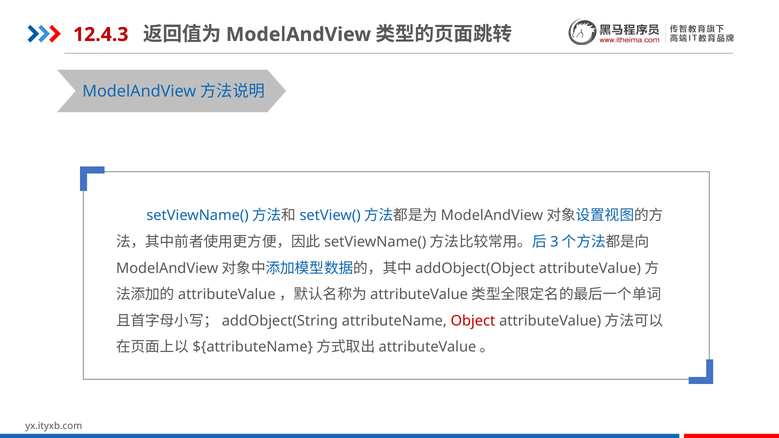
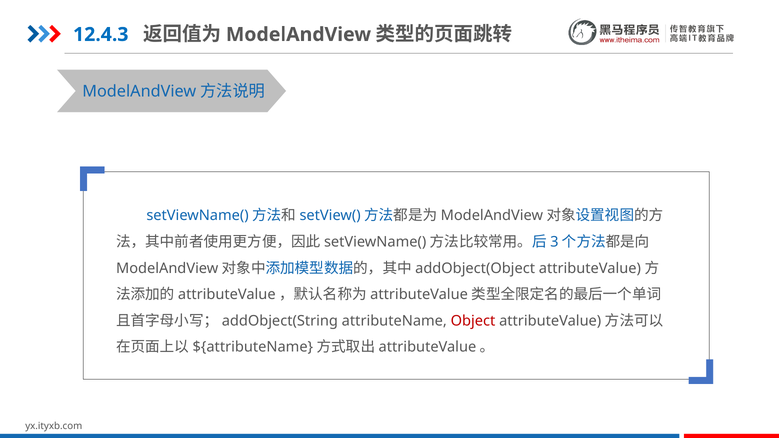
12.4.3 colour: red -> blue (101, 35)
